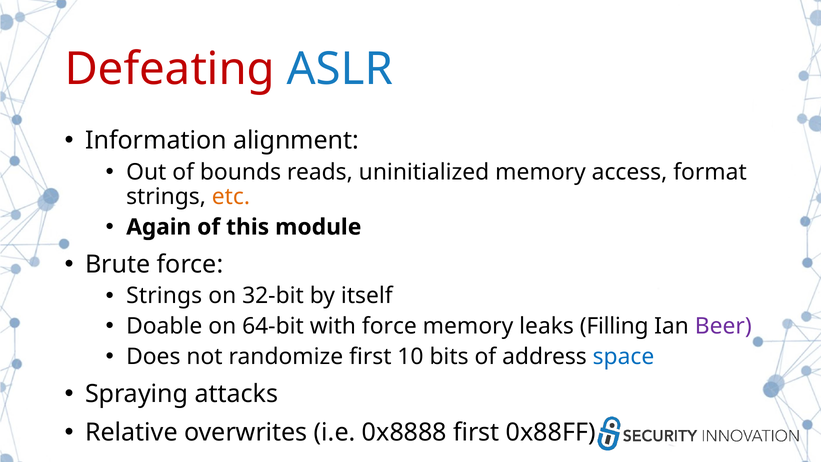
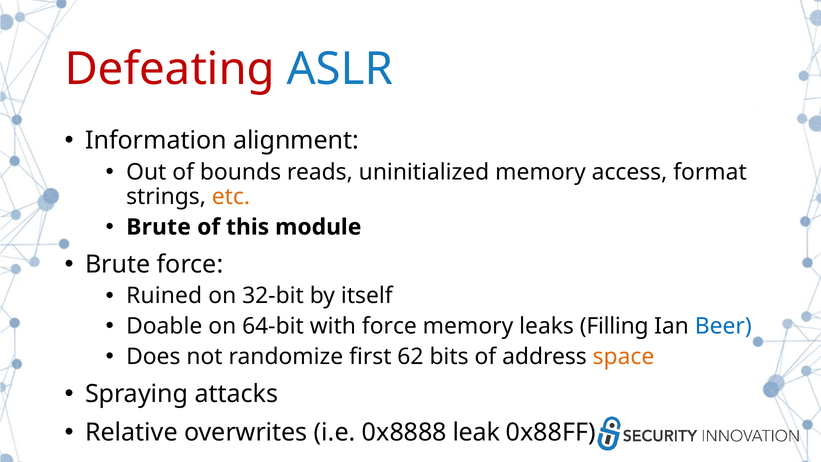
Again: Again -> Brute (159, 227)
Strings: Strings -> Ruined (164, 296)
Beer colour: purple -> blue (723, 326)
10: 10 -> 62 (410, 357)
space colour: blue -> orange (624, 357)
0x8888 first: first -> leak (476, 432)
